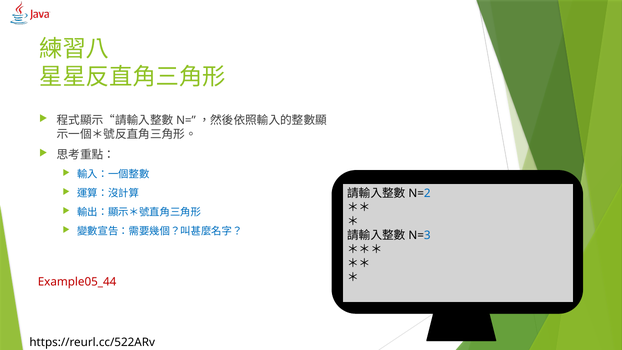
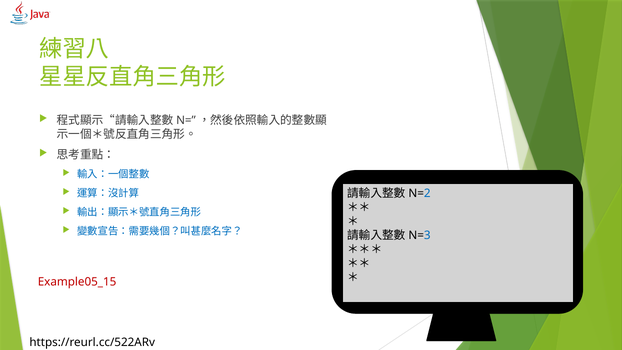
Example05_44: Example05_44 -> Example05_15 (77, 282)
